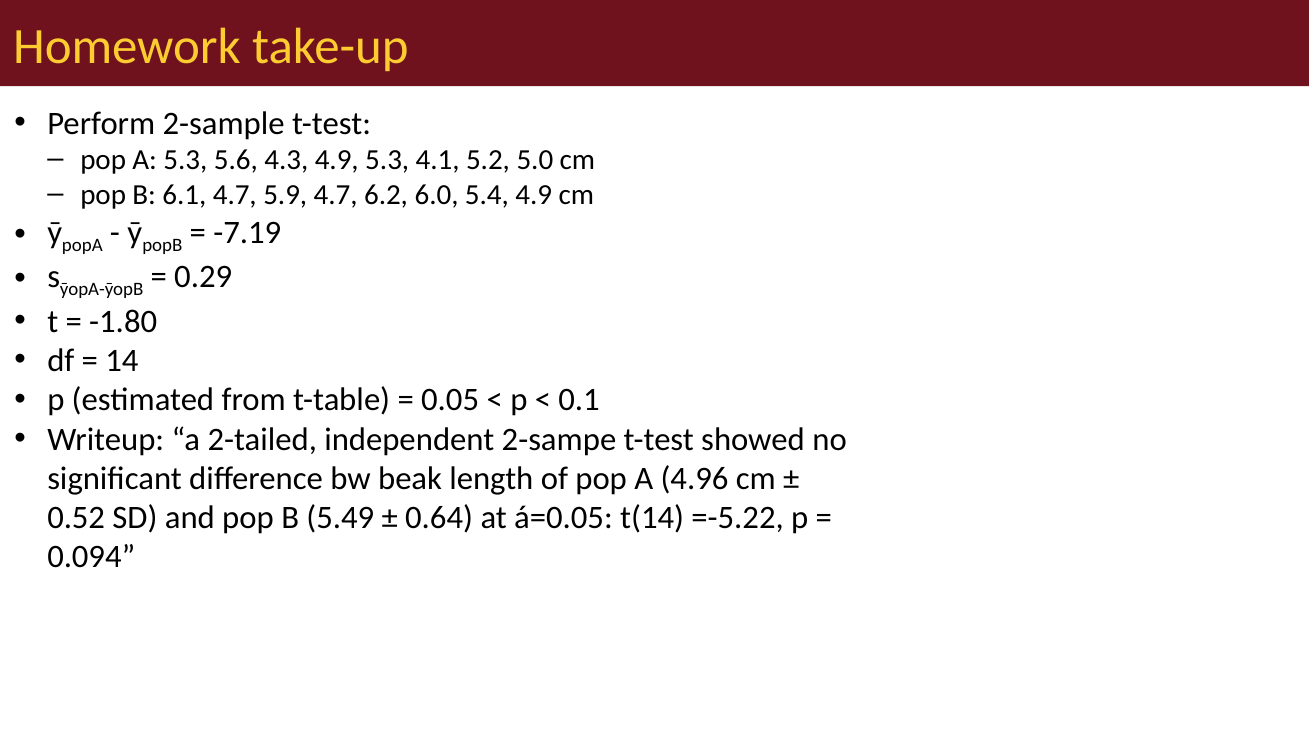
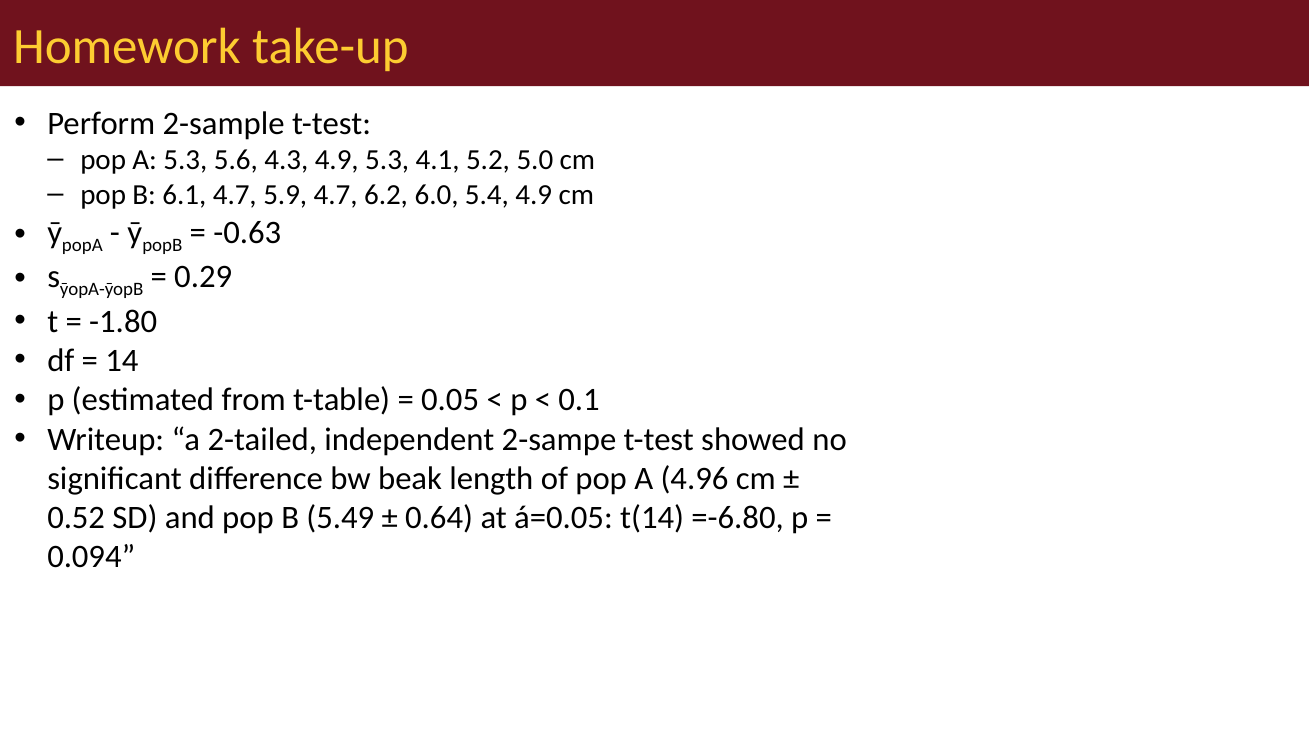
-7.19: -7.19 -> -0.63 (247, 232)
=-5.22: =-5.22 -> =-6.80 (738, 518)
